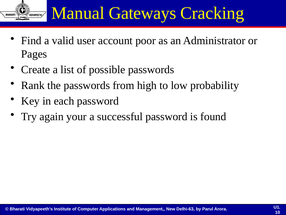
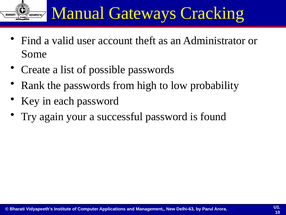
poor: poor -> theft (146, 41)
Pages: Pages -> Some (34, 54)
